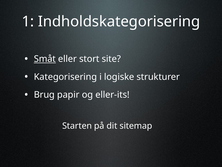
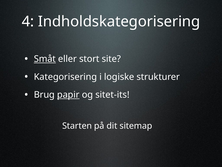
1: 1 -> 4 (28, 22)
papir underline: none -> present (68, 95)
eller-its: eller-its -> sitet-its (112, 95)
